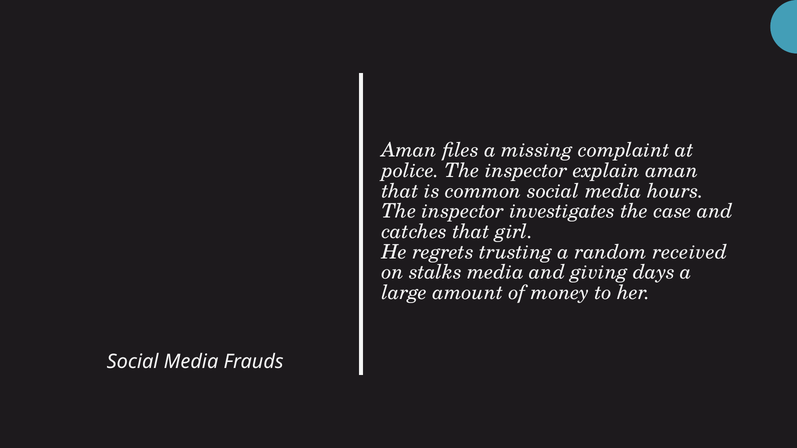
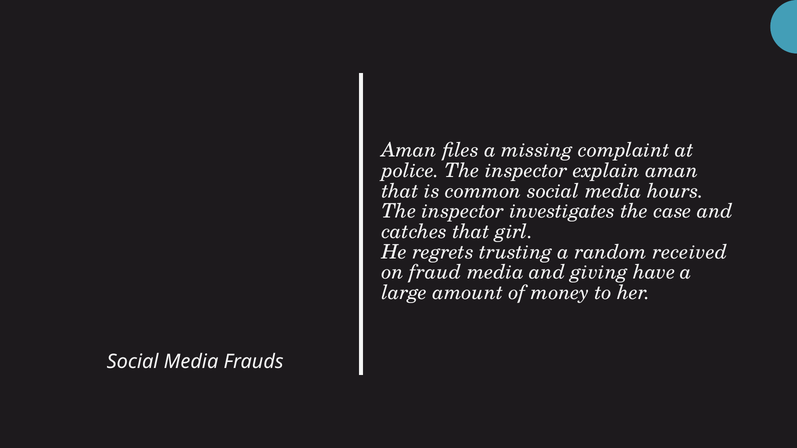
stalks: stalks -> fraud (435, 273)
days: days -> have (654, 273)
